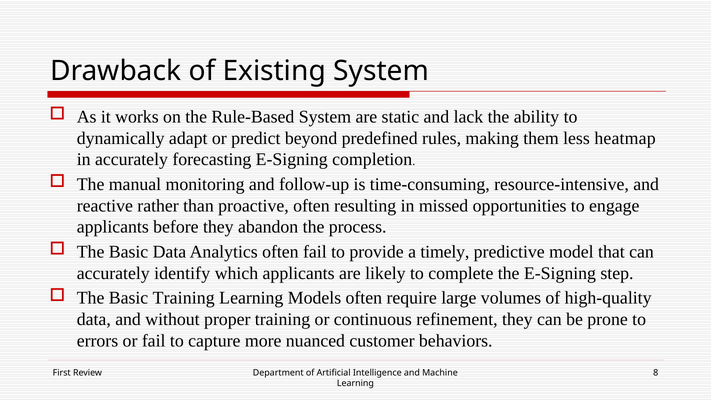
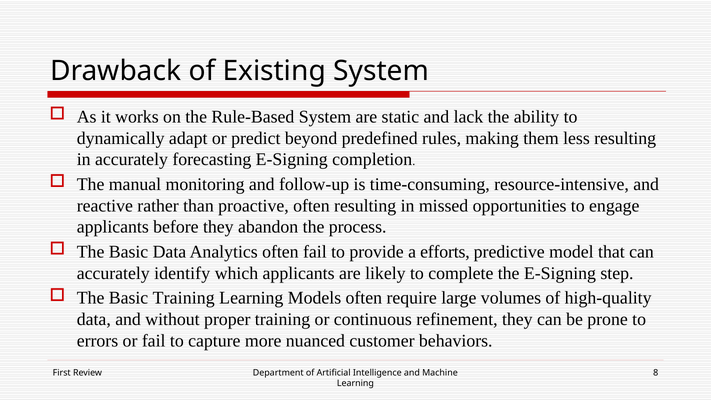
less heatmap: heatmap -> resulting (625, 138)
timely: timely -> efforts (445, 252)
